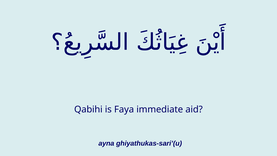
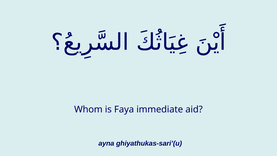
Qabihi: Qabihi -> Whom (88, 109)
